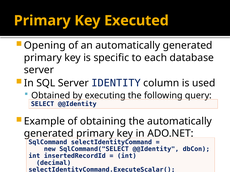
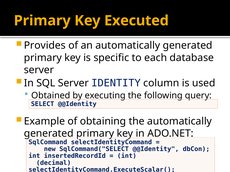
Opening: Opening -> Provides (45, 46)
